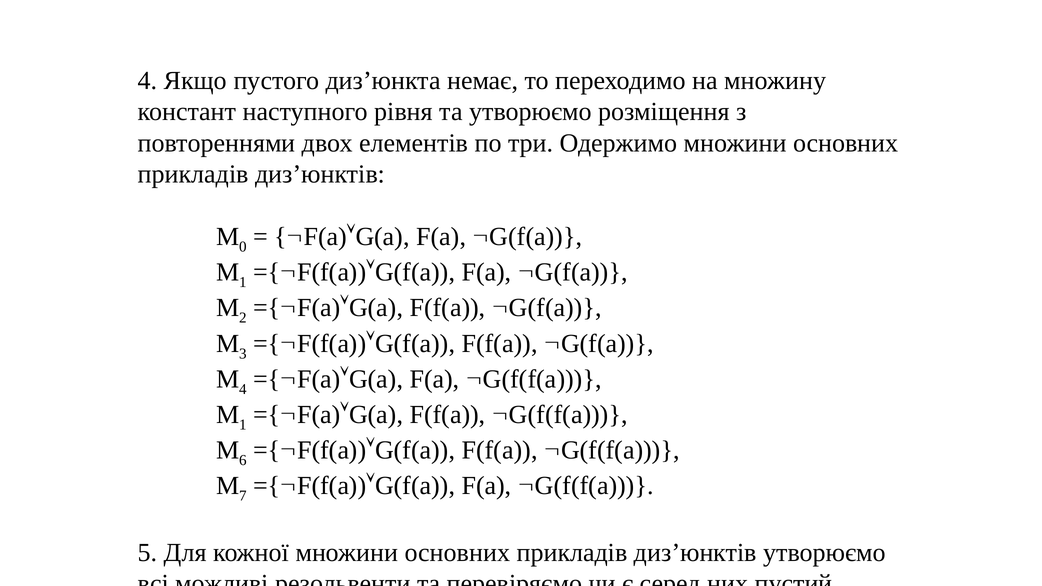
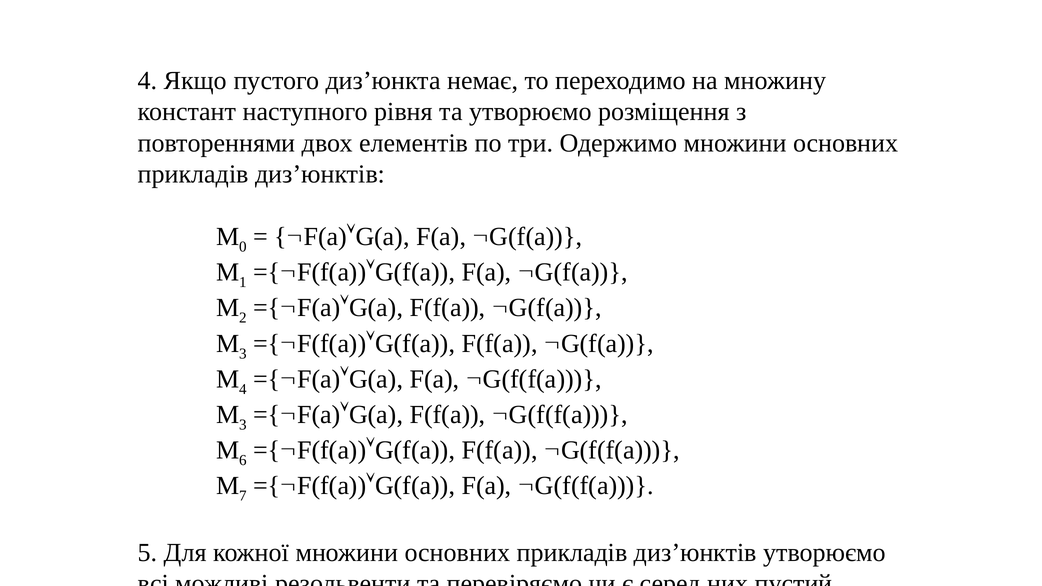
1: 1 -> 3 (243, 425)
